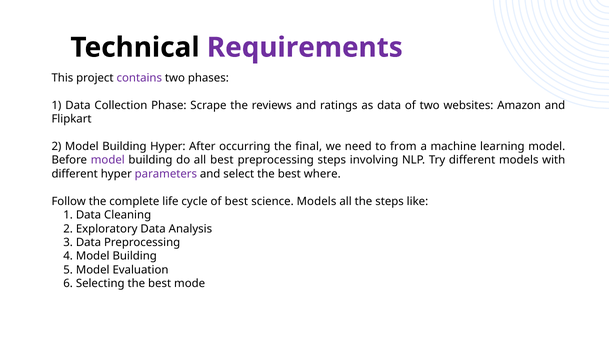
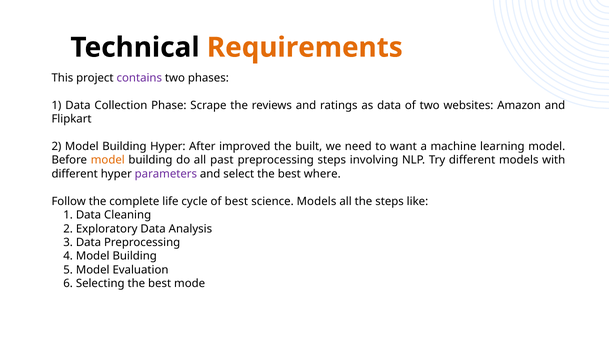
Requirements colour: purple -> orange (305, 47)
occurring: occurring -> improved (245, 146)
final: final -> built (309, 146)
from: from -> want (403, 146)
model colour: purple -> orange (108, 160)
all best: best -> past (222, 160)
